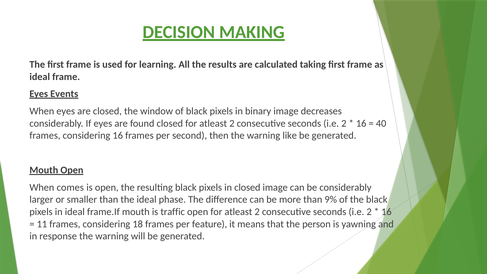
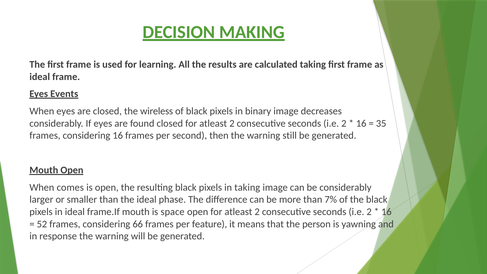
window: window -> wireless (157, 111)
40: 40 -> 35 (381, 123)
like: like -> still (290, 136)
in closed: closed -> taking (247, 187)
9%: 9% -> 7% (331, 200)
traffic: traffic -> space (173, 212)
11: 11 -> 52 (42, 224)
18: 18 -> 66 (138, 224)
